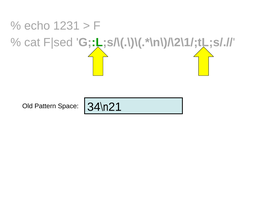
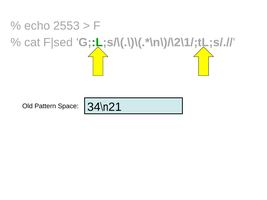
1231: 1231 -> 2553 (67, 26)
